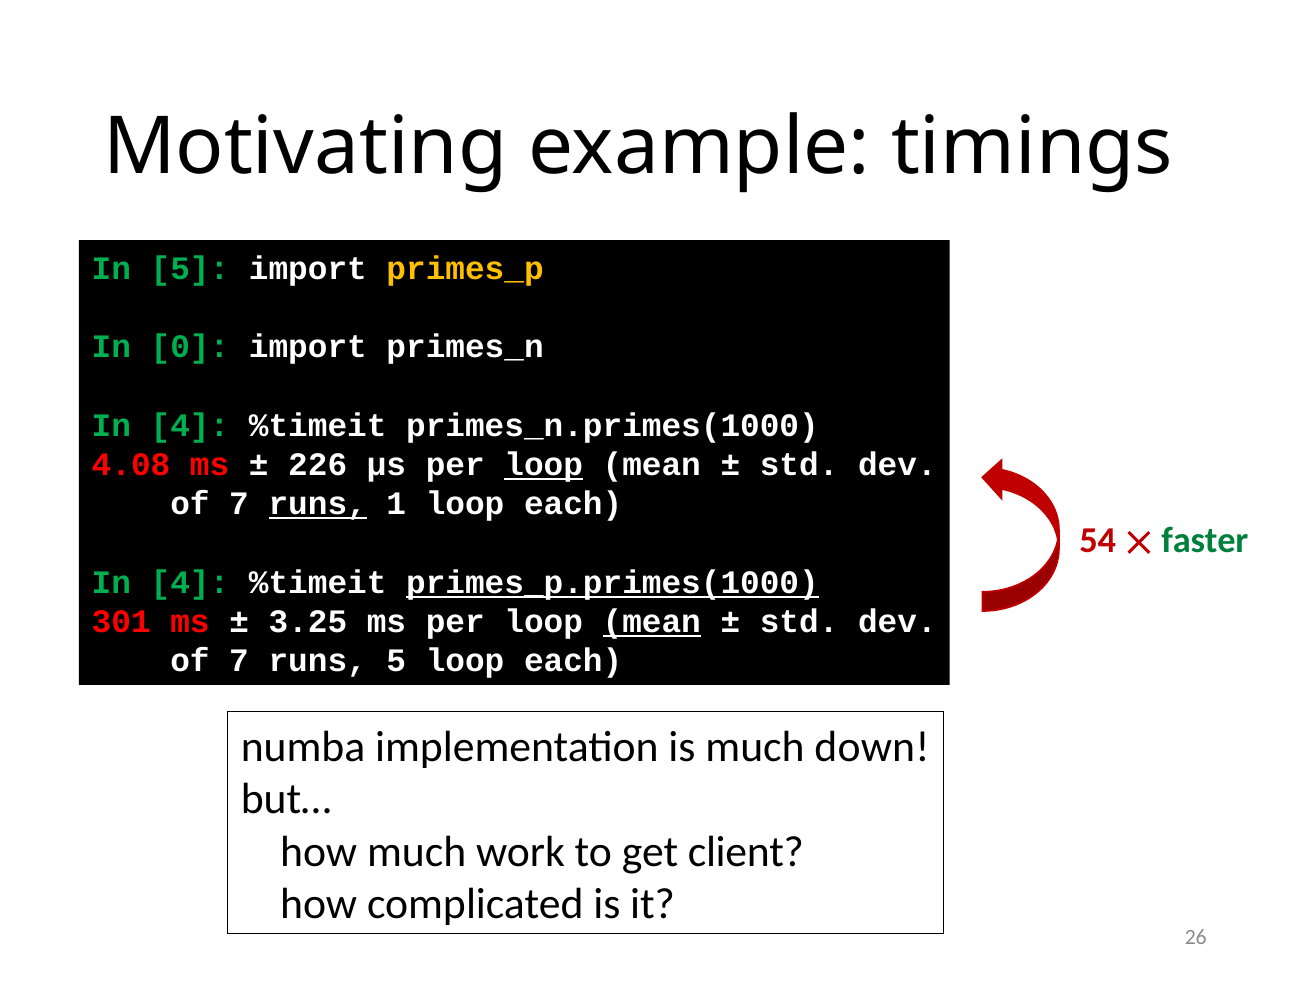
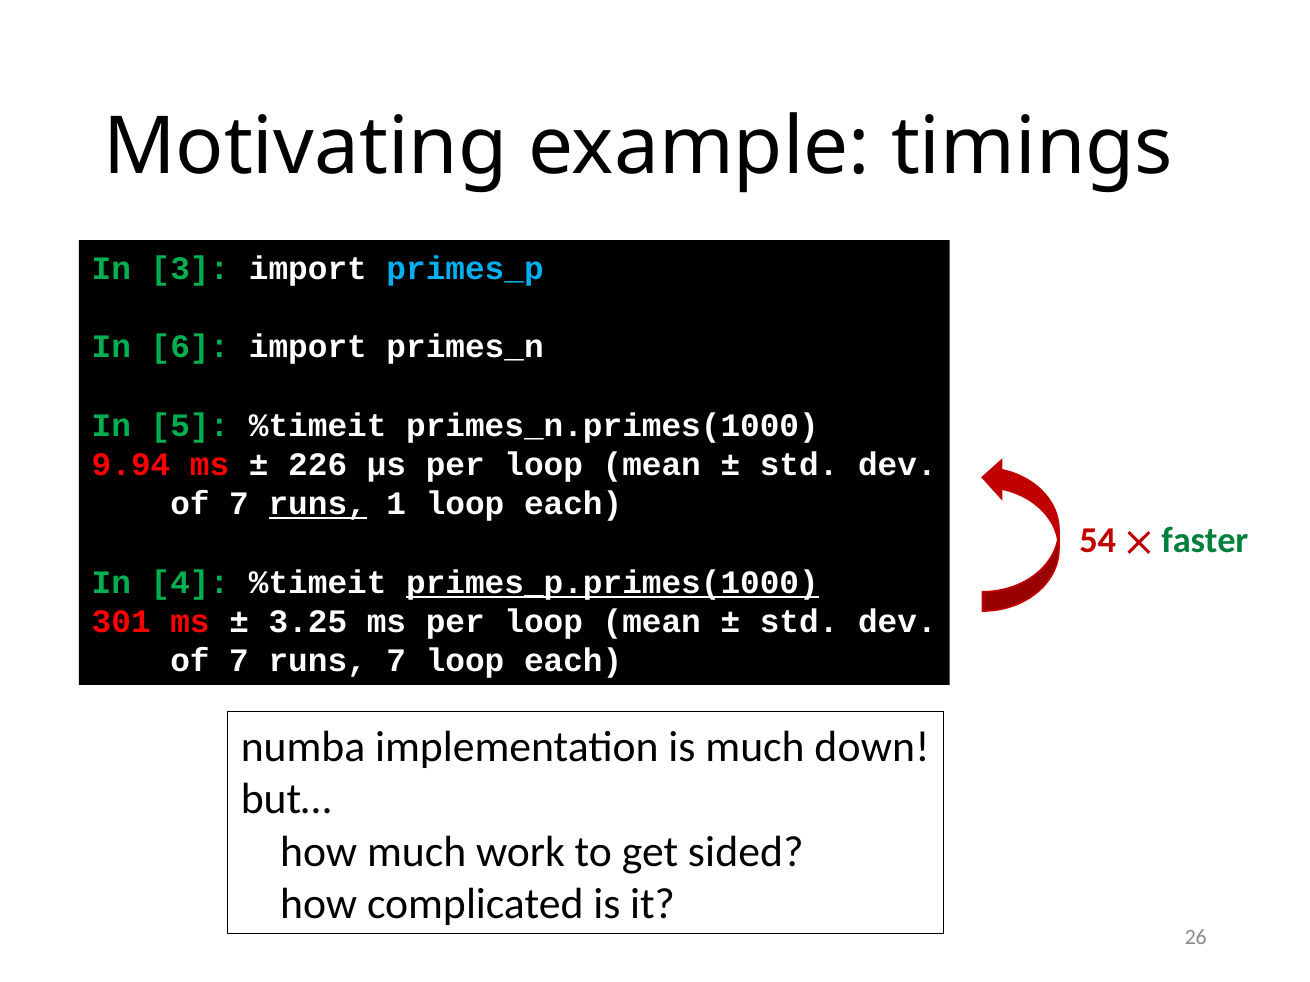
In 5: 5 -> 3 (190, 269)
primes_p colour: yellow -> light blue (465, 269)
0: 0 -> 6 (190, 347)
4: 4 -> 5 (190, 426)
4.08: 4.08 -> 9.94 (131, 465)
loop underline: present -> none (544, 465)
mean underline: present -> none (652, 622)
runs 5: 5 -> 7 (396, 662)
client: client -> sided (746, 852)
